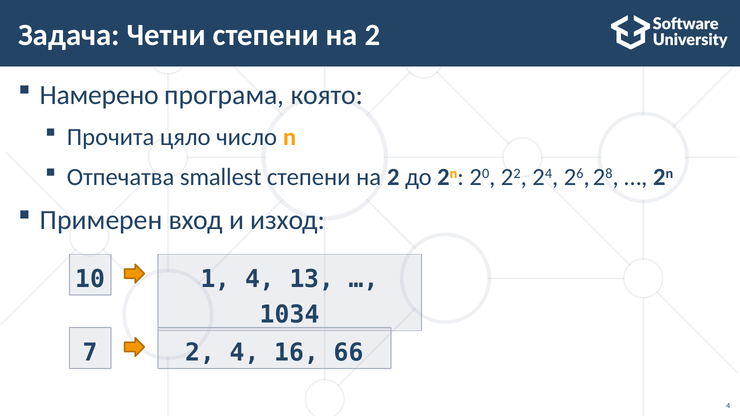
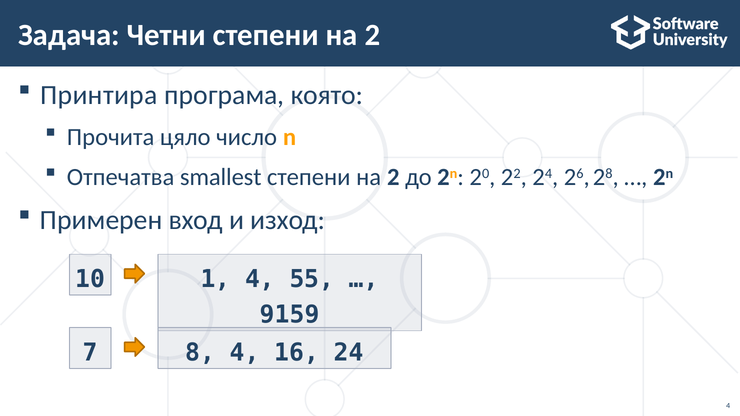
Намерено: Намерено -> Принтира (99, 95)
13: 13 -> 55 (312, 280)
1034: 1034 -> 9159 (290, 315)
7 2: 2 -> 8 (200, 353)
16 66: 66 -> 24 (349, 353)
